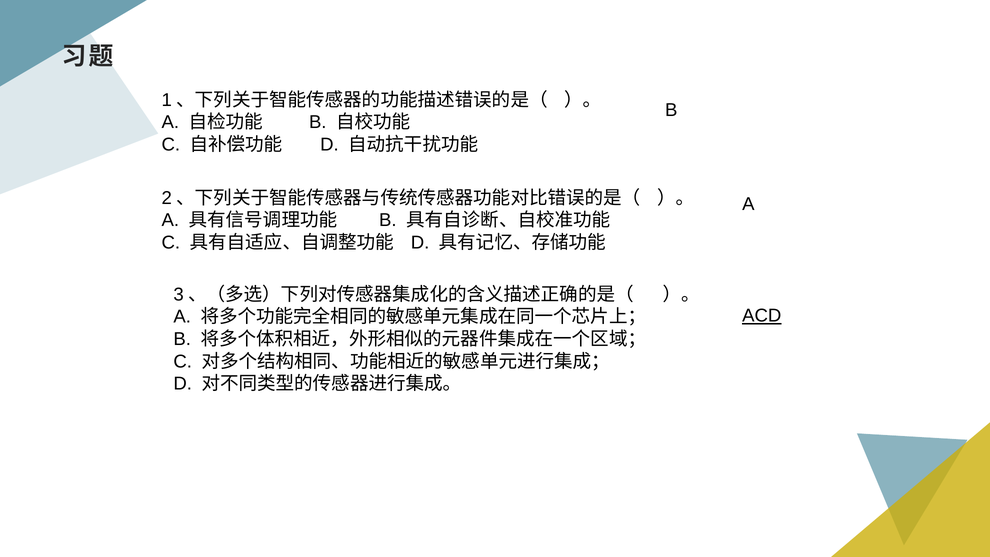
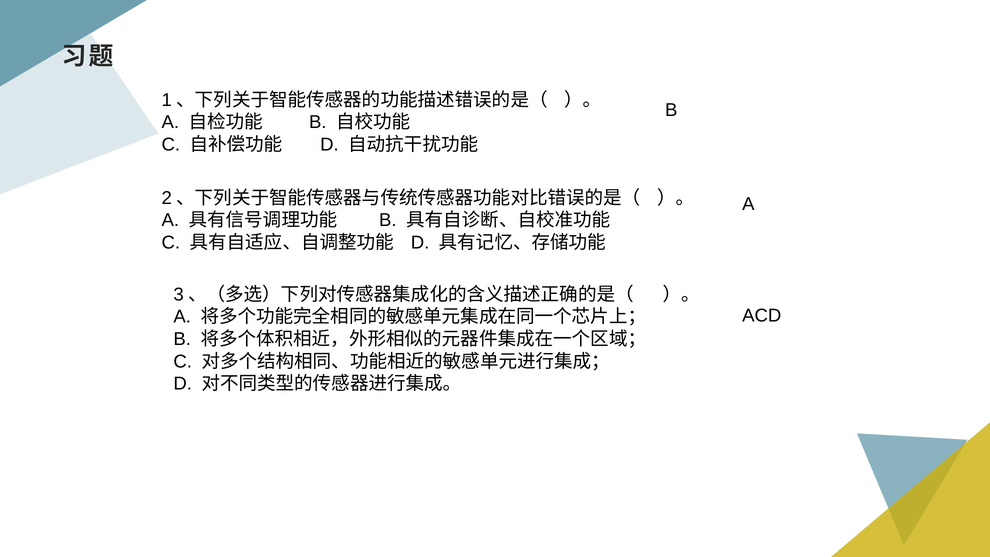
ACD underline: present -> none (762, 316)
